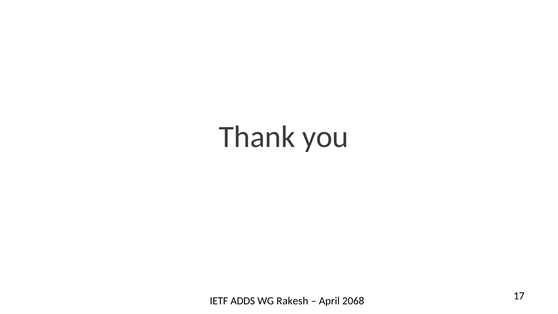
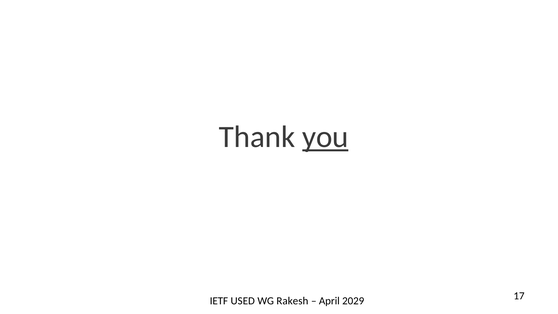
you underline: none -> present (325, 137)
ADDS: ADDS -> USED (243, 301)
2068: 2068 -> 2029 (353, 301)
